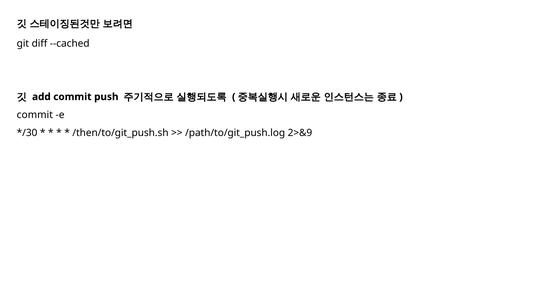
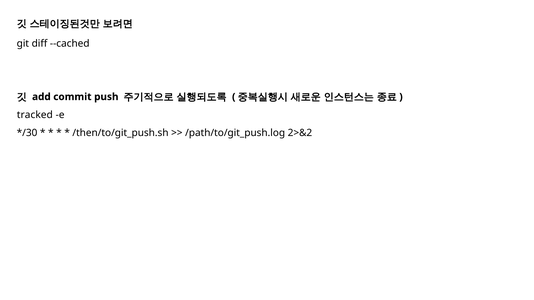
commit: commit -> tracked (35, 115)
2>&9: 2>&9 -> 2>&2 (300, 133)
